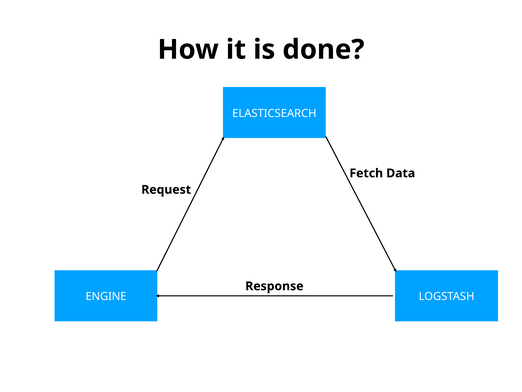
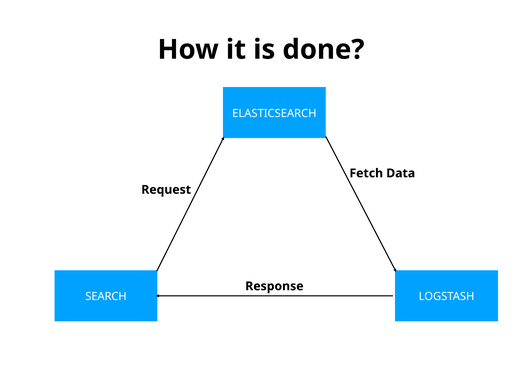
ENGINE: ENGINE -> SEARCH (106, 296)
